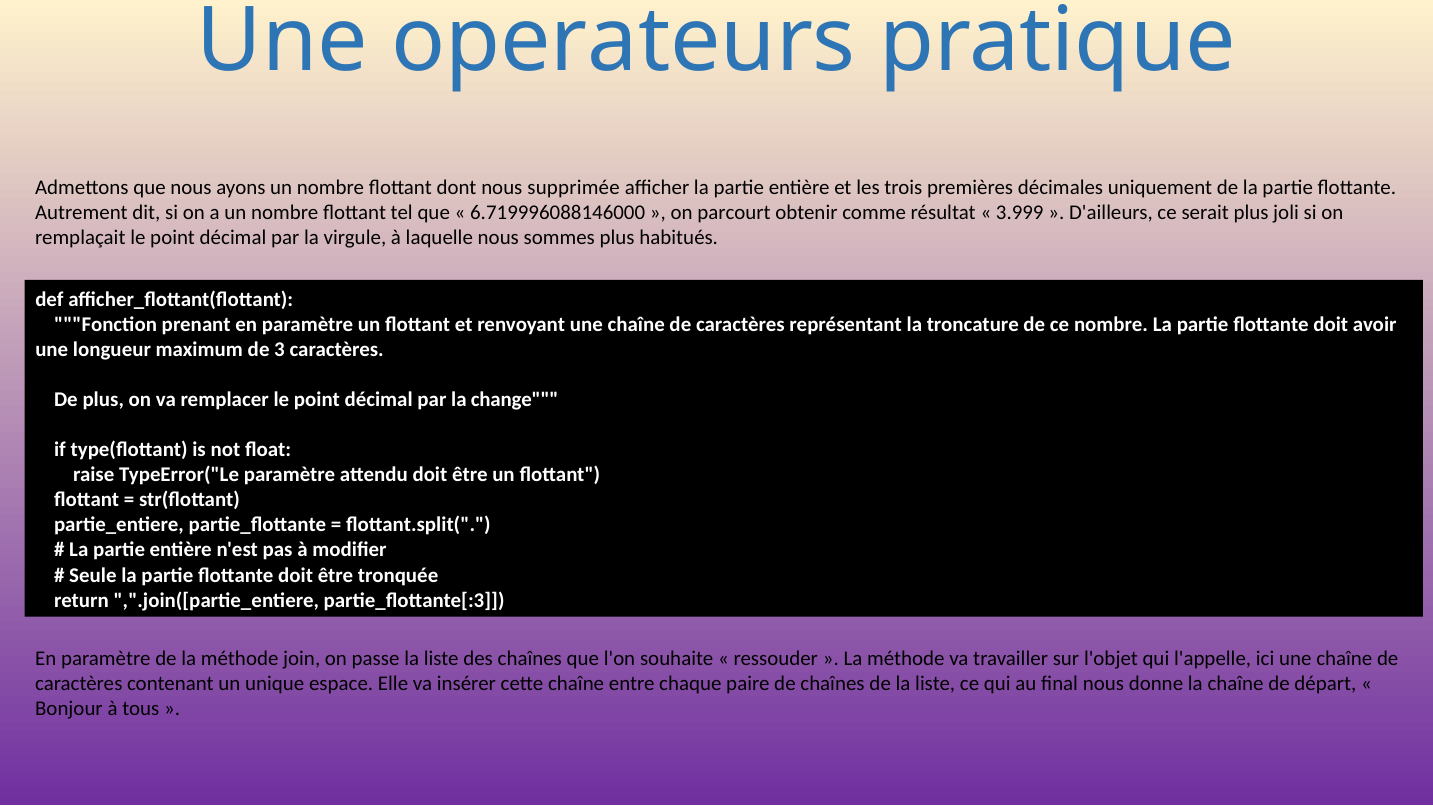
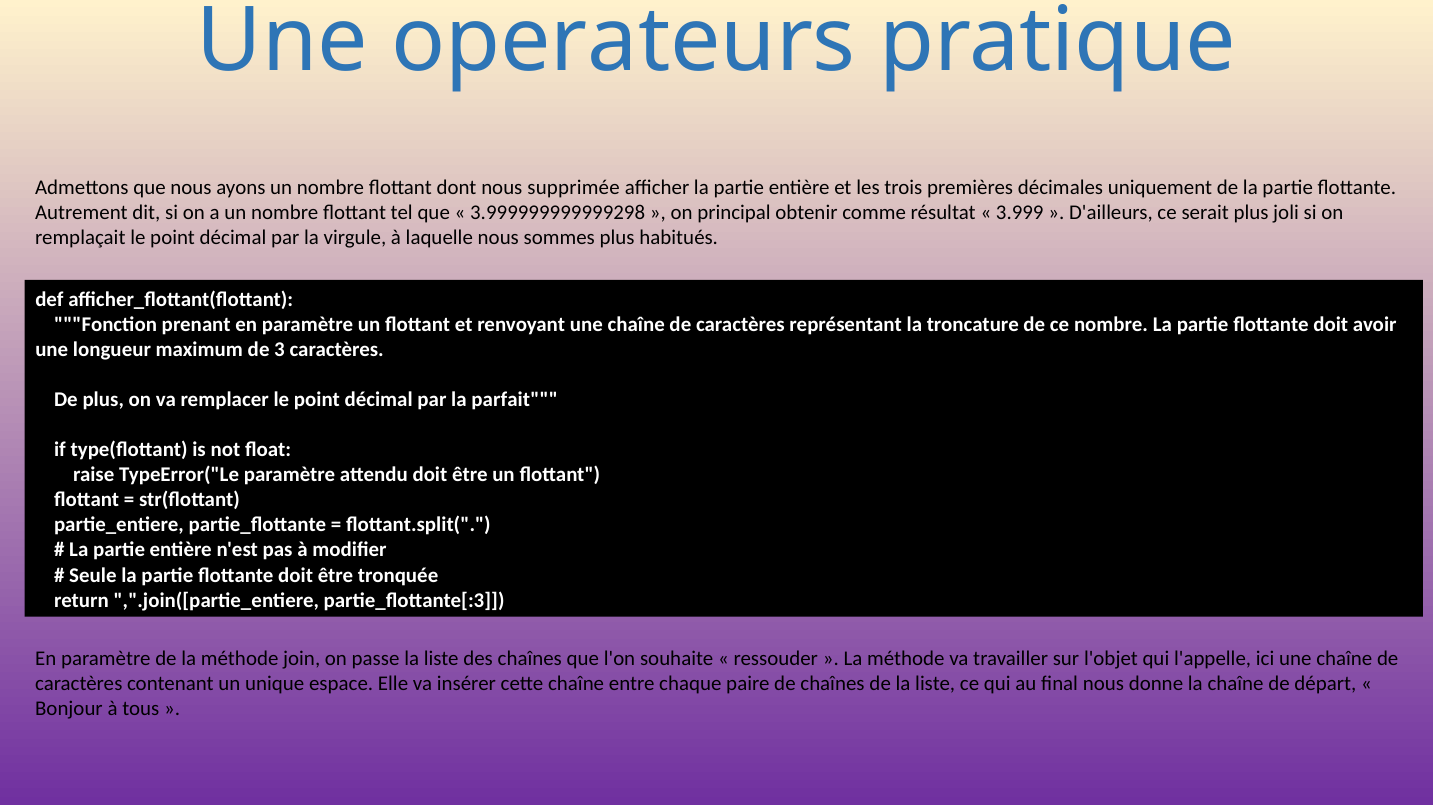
6.719996088146000: 6.719996088146000 -> 3.999999999999298 (558, 212)
parcourt: parcourt -> principal (734, 212)
change: change -> parfait (515, 400)
